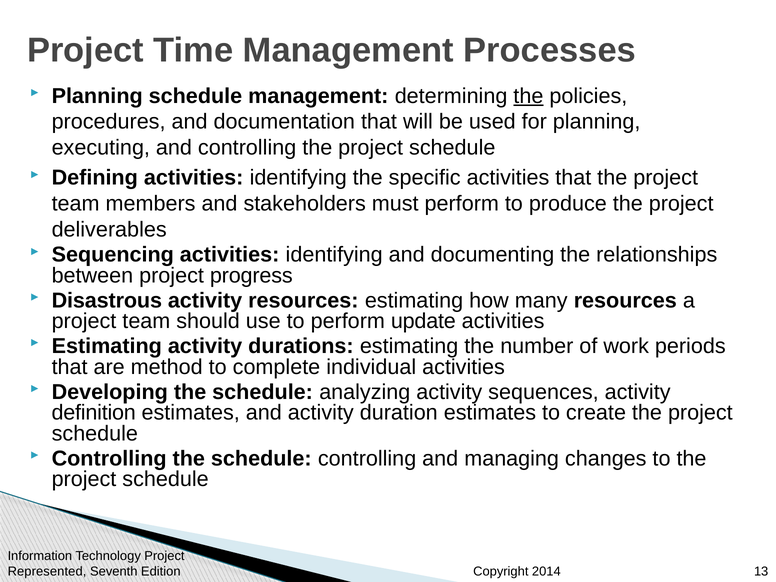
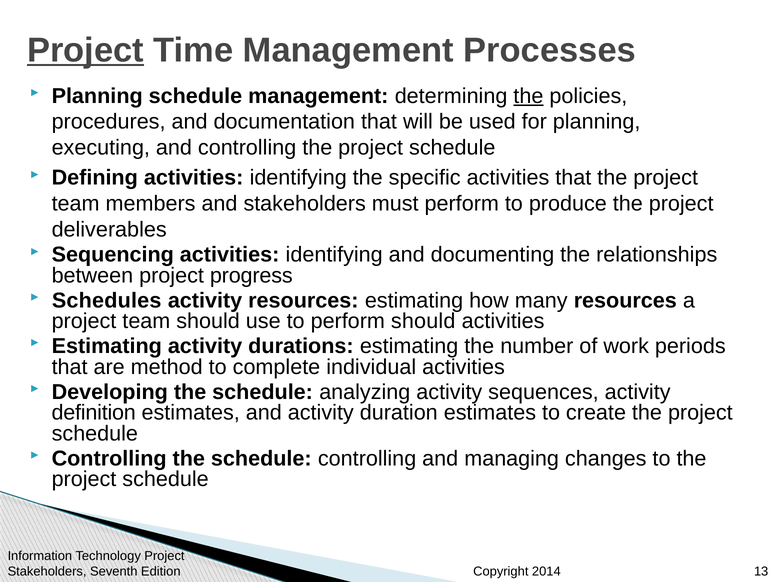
Project underline: none -> present (85, 50)
Disastrous: Disastrous -> Schedules (107, 301)
perform update: update -> should (423, 321)
Represented: Represented -> Stakeholders (47, 571)
